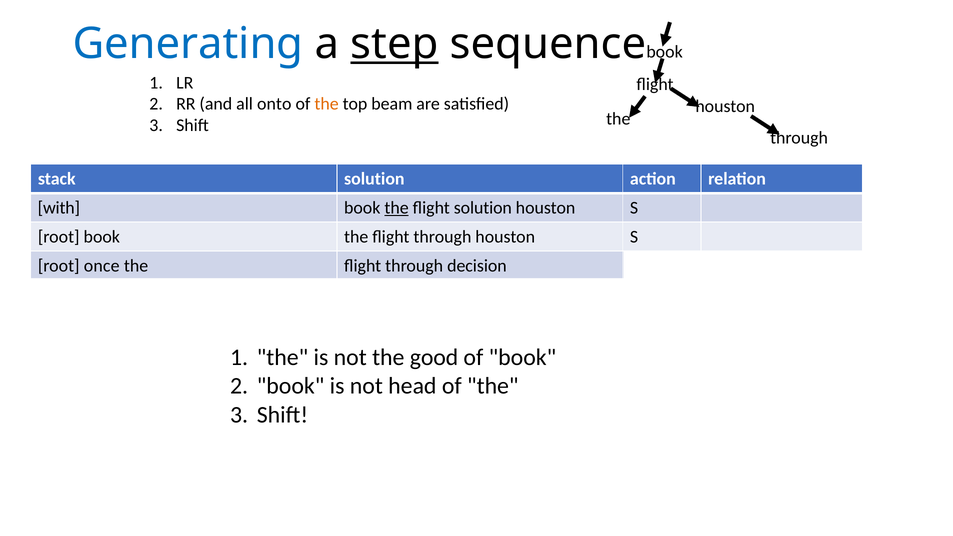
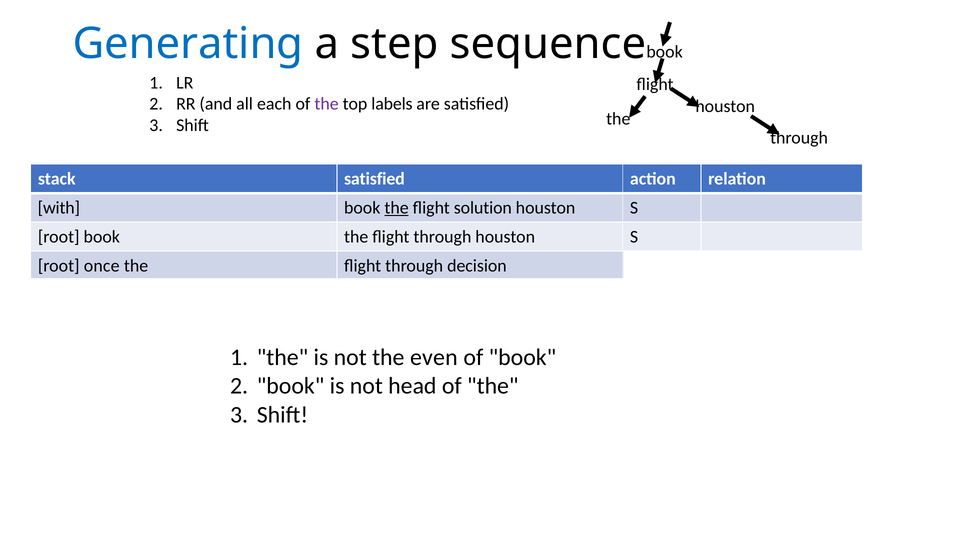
step underline: present -> none (394, 44)
onto: onto -> each (274, 104)
the colour: orange -> purple (327, 104)
beam: beam -> labels (392, 104)
stack solution: solution -> satisfied (374, 179)
good: good -> even (434, 358)
